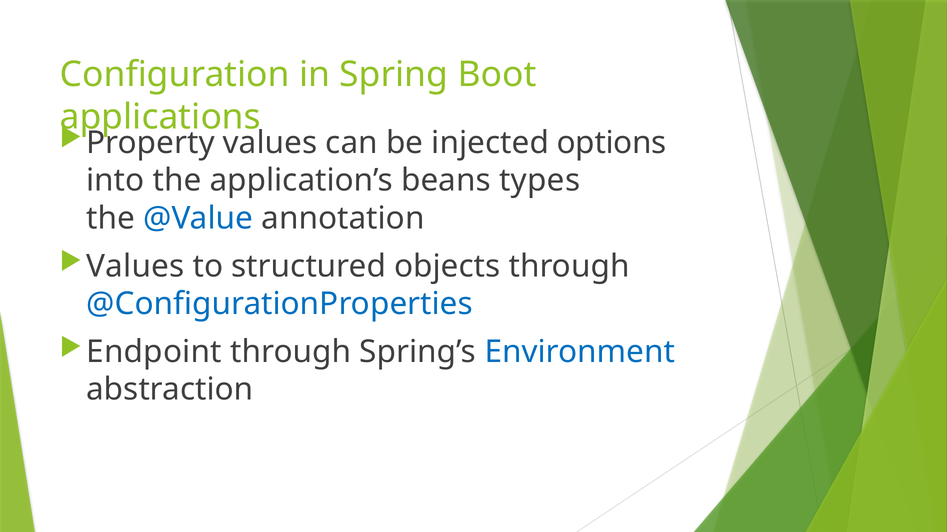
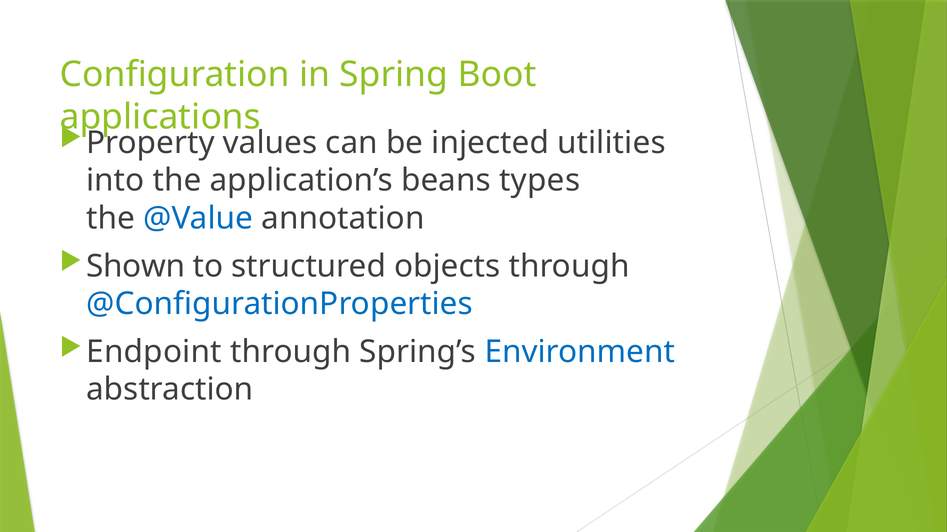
options: options -> utilities (611, 143)
Values: Values -> Shown (136, 266)
